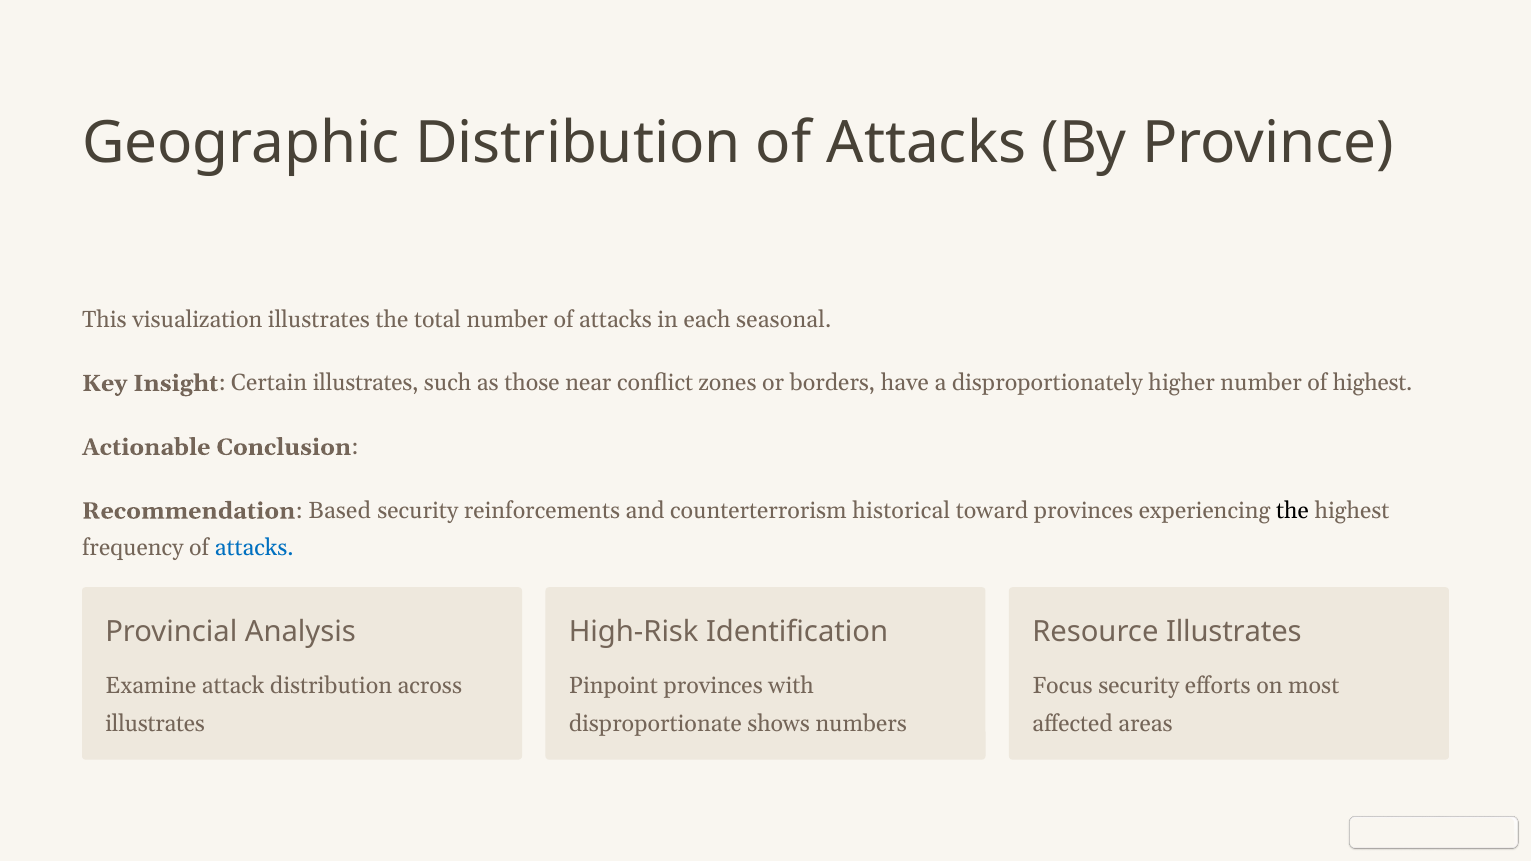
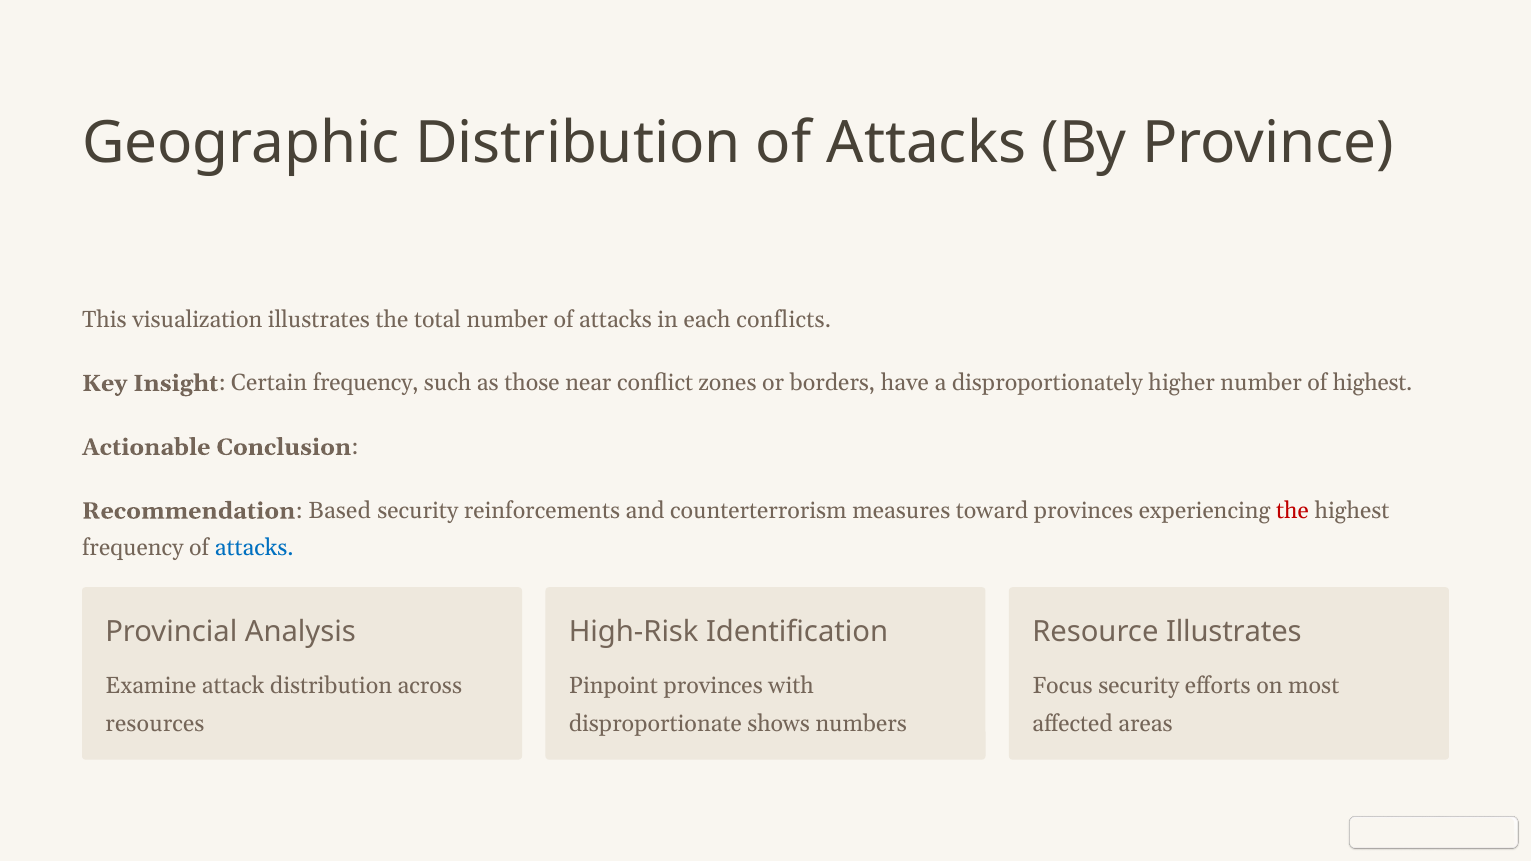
seasonal: seasonal -> conflicts (784, 320)
Certain illustrates: illustrates -> frequency (366, 383)
historical: historical -> measures (901, 511)
the colour: black -> red (1293, 511)
illustrates: illustrates -> resources (155, 724)
